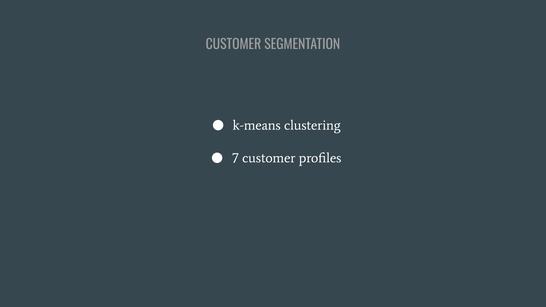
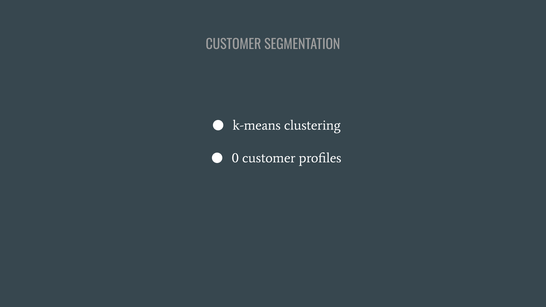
7: 7 -> 0 (235, 158)
